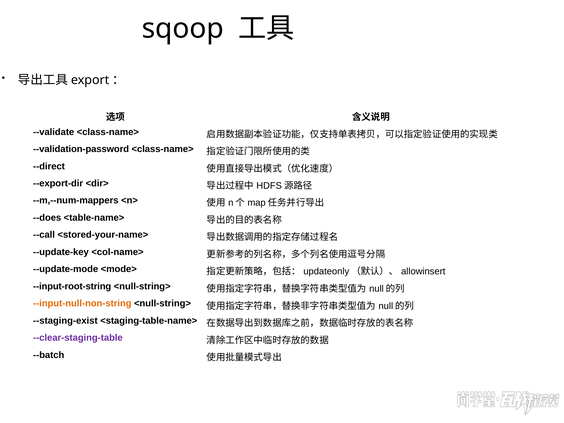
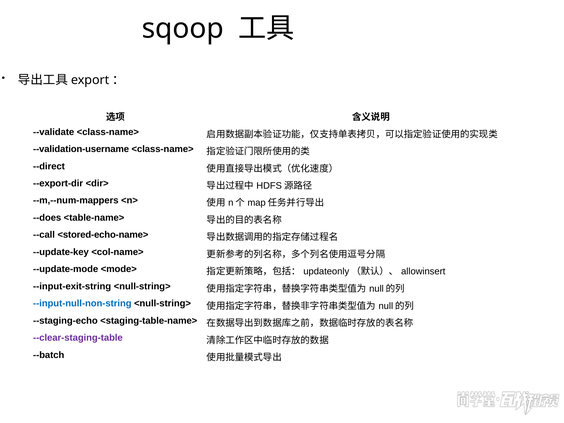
--validation-password: --validation-password -> --validation-username (81, 149)
<stored-your-name>: <stored-your-name> -> <stored-echo-name> (103, 235)
--input-root-string: --input-root-string -> --input-exit-string (72, 286)
--input-null-non-string colour: orange -> blue (82, 304)
--staging-exist: --staging-exist -> --staging-echo (65, 321)
